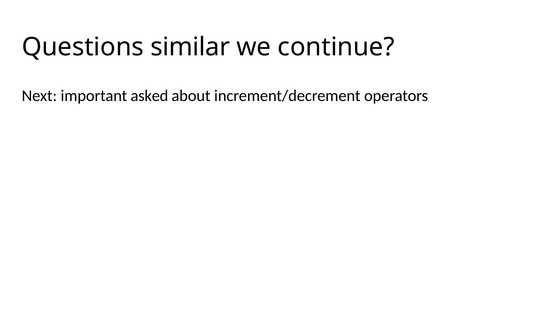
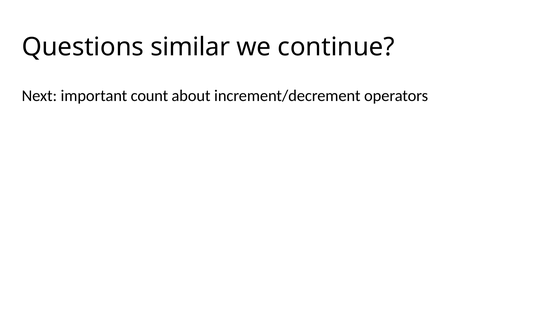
asked: asked -> count (149, 96)
